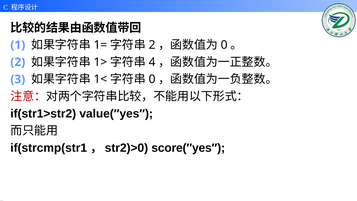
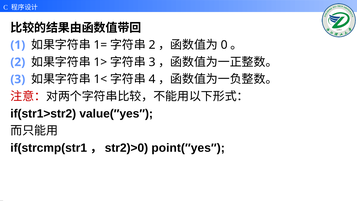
4: 4 -> 3 (152, 62)
0: 0 -> 4 (152, 79)
score(″yes″: score(″yes″ -> point(″yes″ (188, 148)
